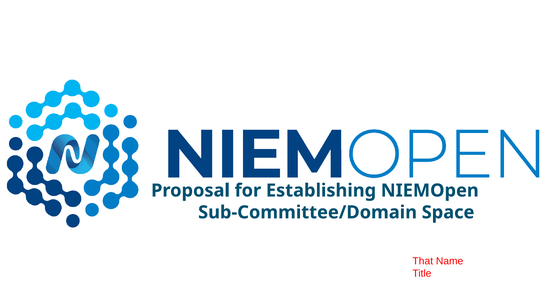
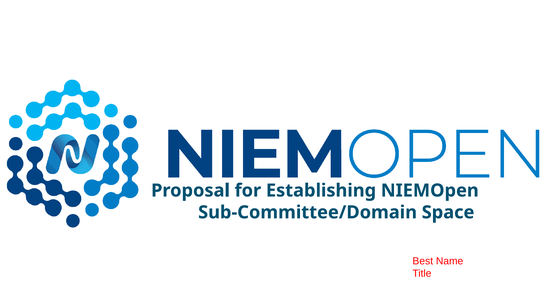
That: That -> Best (423, 261)
